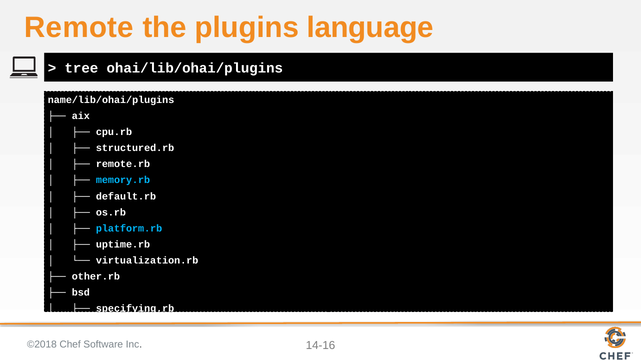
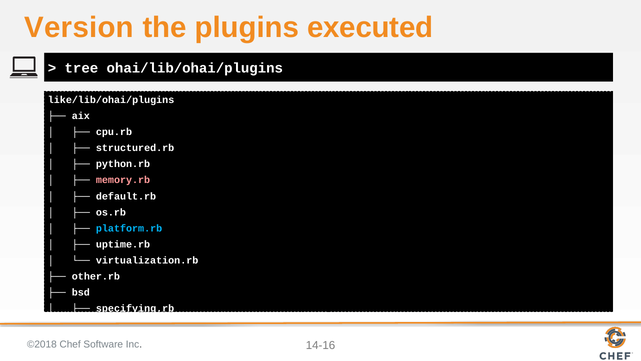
Remote: Remote -> Version (79, 28)
language: language -> executed (370, 28)
name/lib/ohai/plugins: name/lib/ohai/plugins -> like/lib/ohai/plugins (111, 100)
remote.rb: remote.rb -> python.rb (123, 164)
memory.rb colour: light blue -> pink (123, 180)
